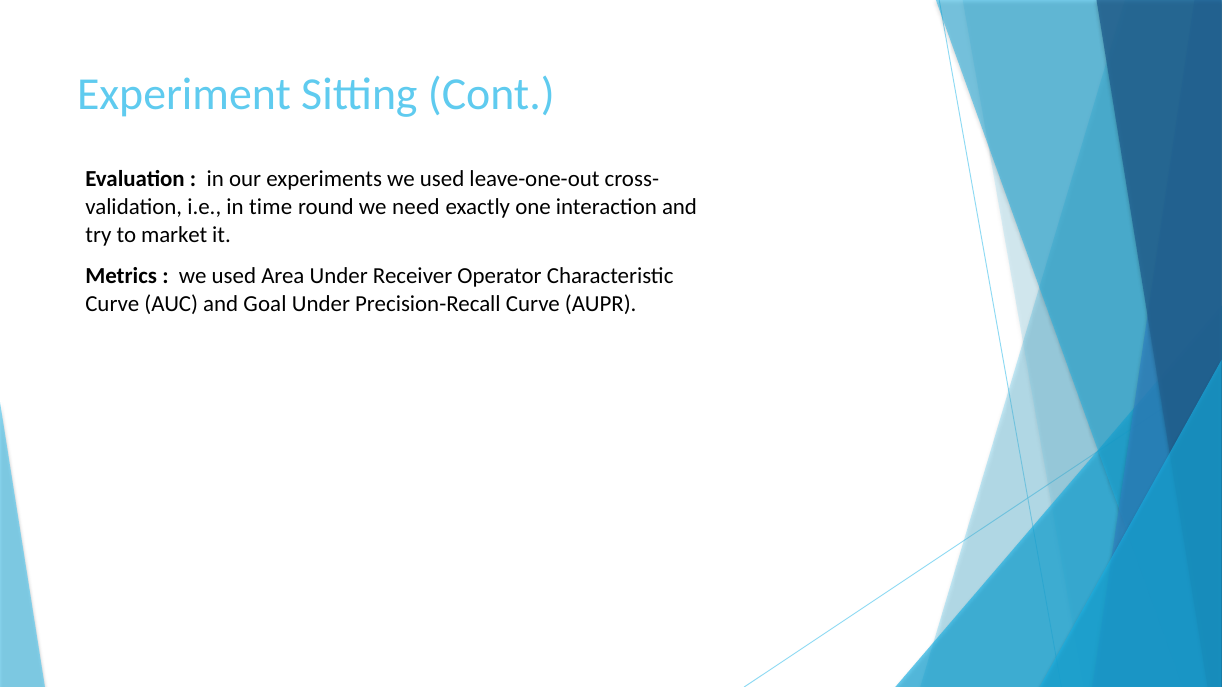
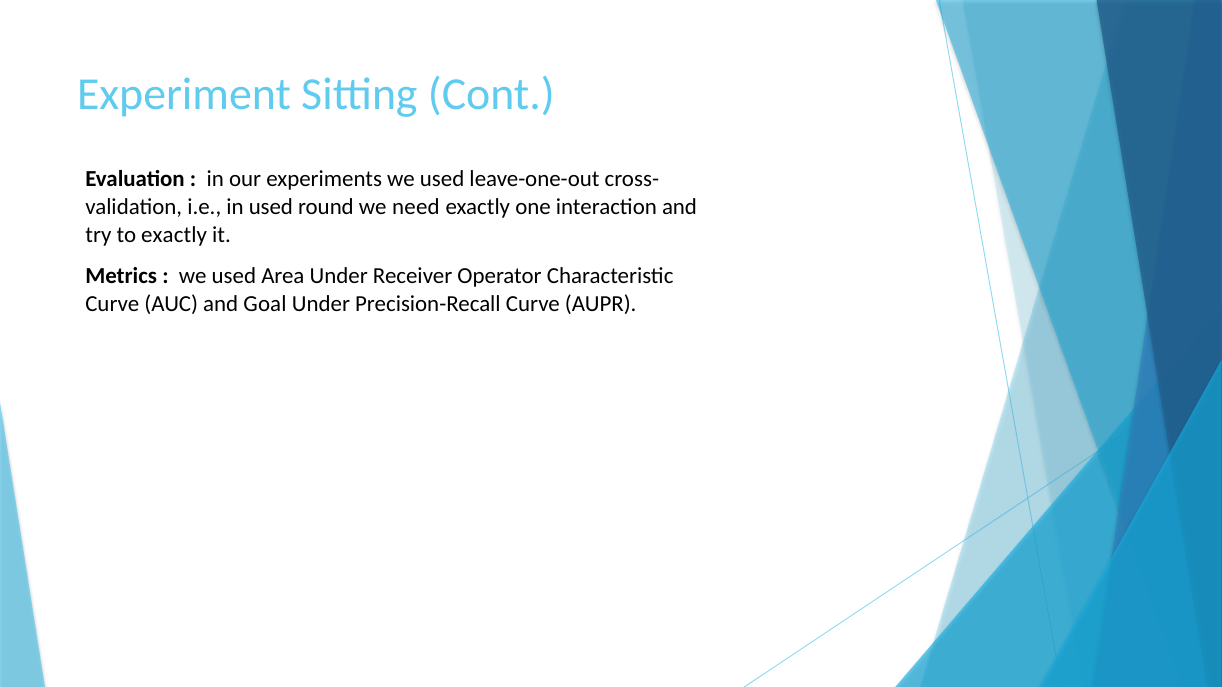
in time: time -> used (271, 207)
to market: market -> exactly (174, 235)
